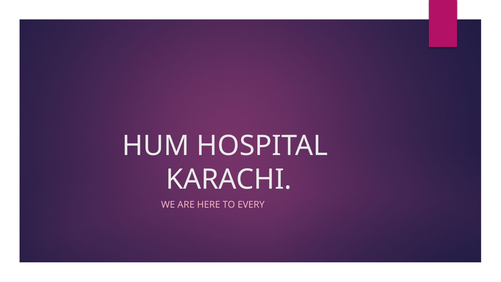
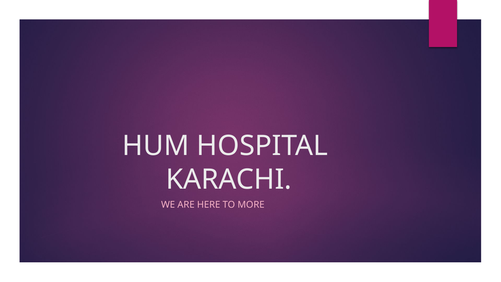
EVERY: EVERY -> MORE (251, 204)
